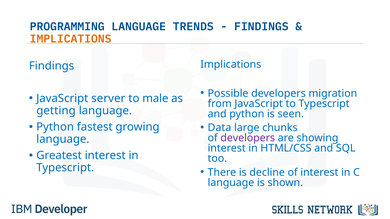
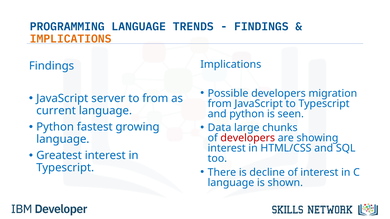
to male: male -> from (155, 99)
getting: getting -> current (56, 111)
developers colour: purple -> red (248, 138)
